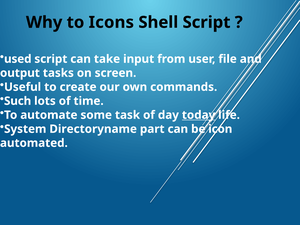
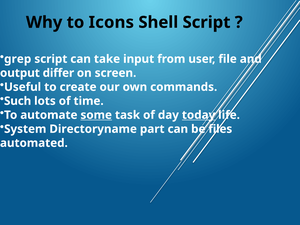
used: used -> grep (18, 59)
tasks: tasks -> differ (58, 73)
some underline: none -> present (96, 115)
icon: icon -> files (220, 129)
